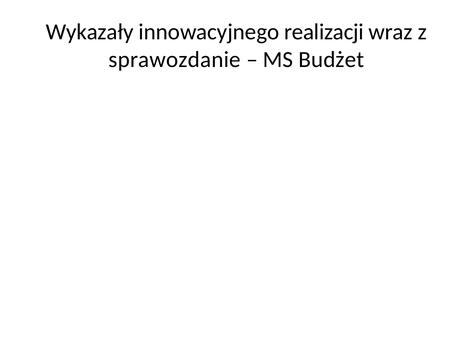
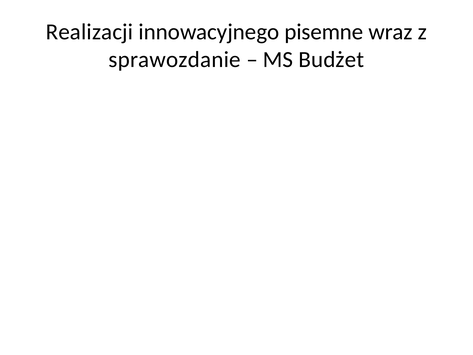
Wykazały: Wykazały -> Realizacji (90, 32)
realizacji: realizacji -> pisemne (324, 32)
